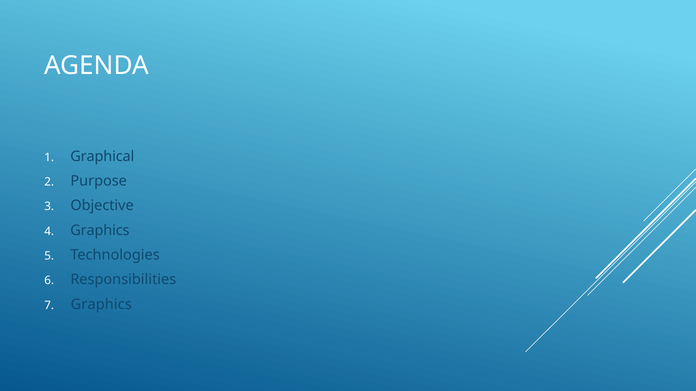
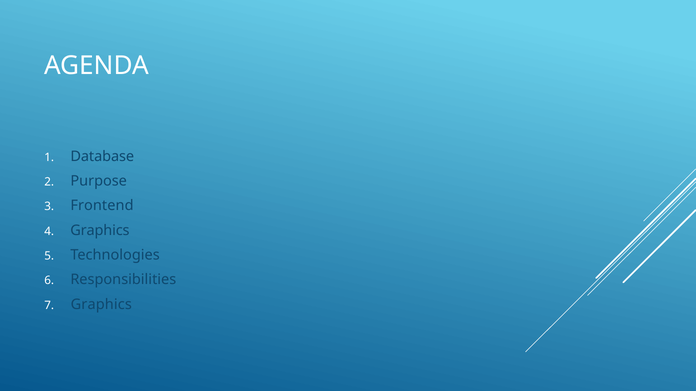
Graphical: Graphical -> Database (102, 157)
Objective: Objective -> Frontend (102, 206)
